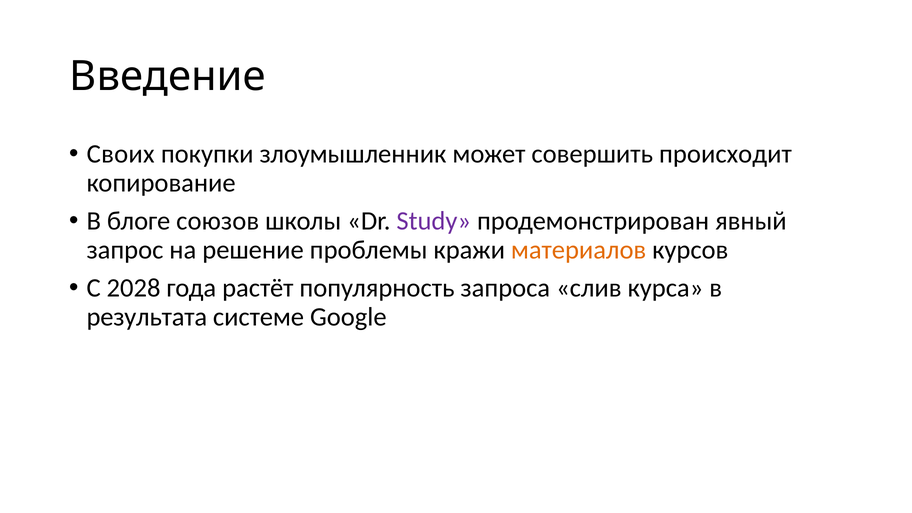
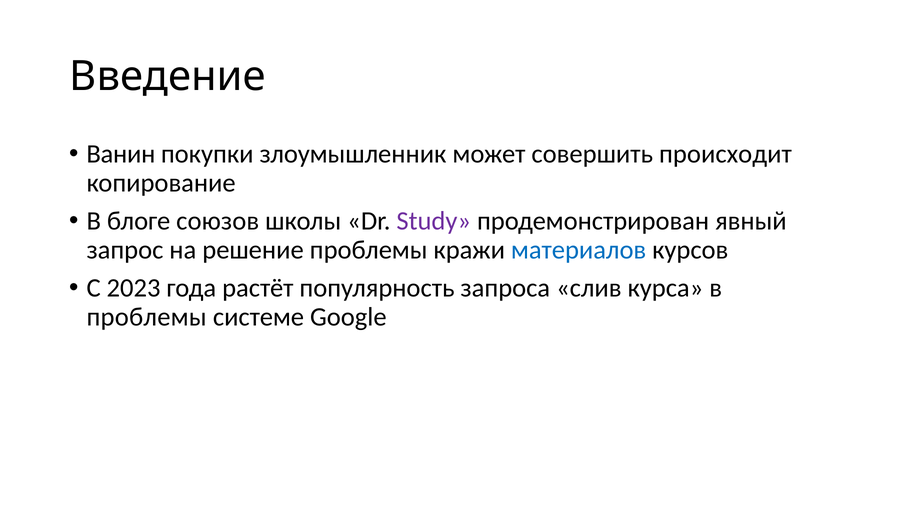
Своих: Своих -> Ванин (121, 154)
материалов colour: orange -> blue (579, 250)
2028: 2028 -> 2023 (134, 288)
результата: результата -> проблемы (147, 317)
